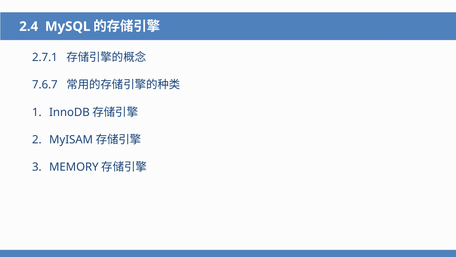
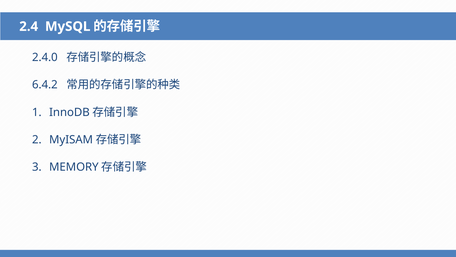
2.7.1: 2.7.1 -> 2.4.0 (45, 57)
7.6.7: 7.6.7 -> 6.4.2 (45, 85)
